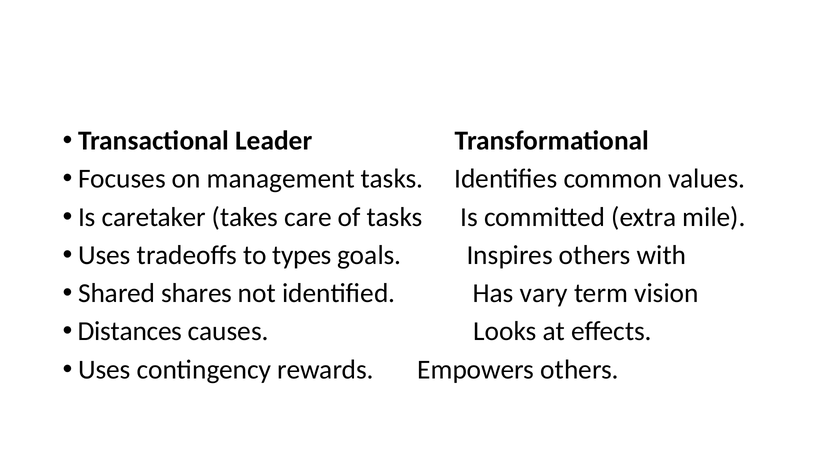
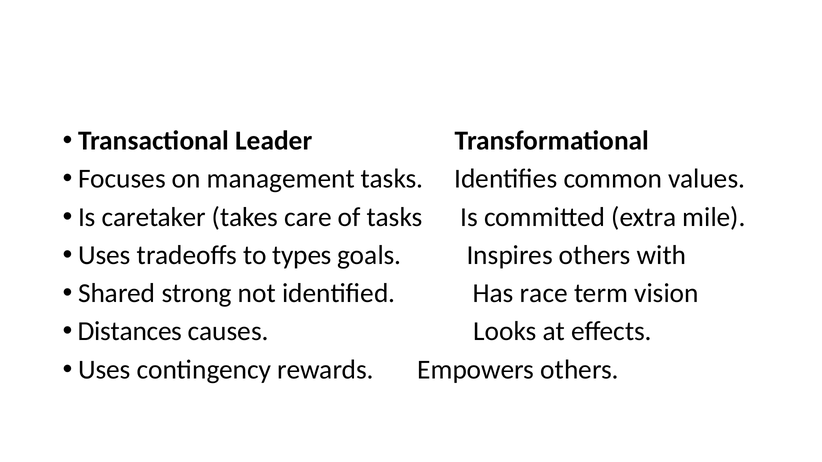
shares: shares -> strong (197, 294)
vary: vary -> race (544, 294)
